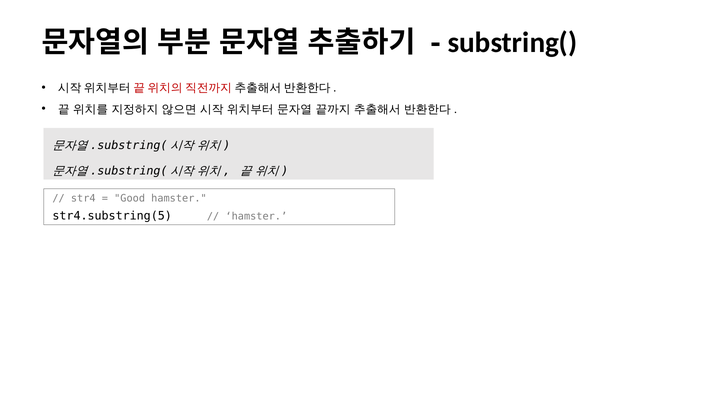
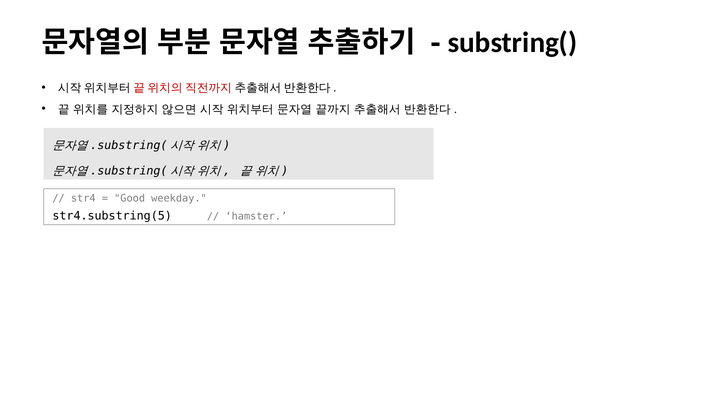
Good hamster: hamster -> weekday (179, 198)
